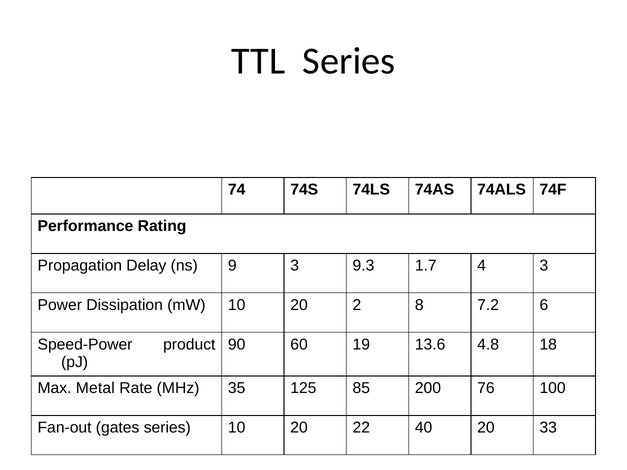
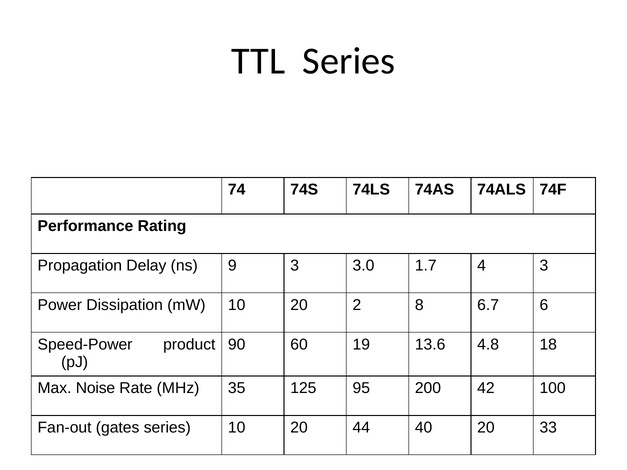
9.3: 9.3 -> 3.0 (363, 266)
7.2: 7.2 -> 6.7 (488, 305)
Metal: Metal -> Noise (95, 388)
85: 85 -> 95 (361, 388)
76: 76 -> 42 (486, 388)
22: 22 -> 44 (361, 428)
